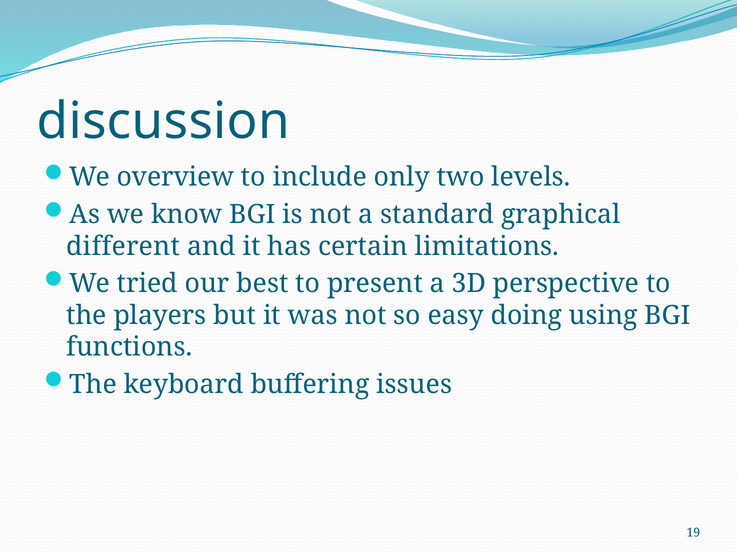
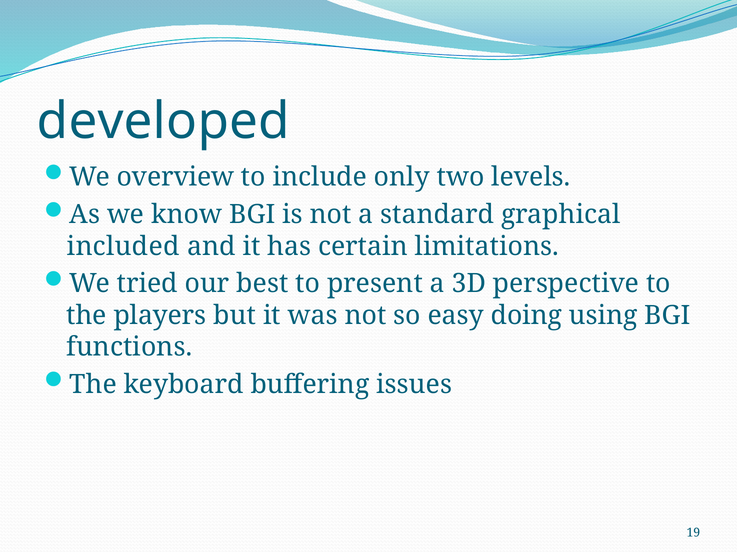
discussion: discussion -> developed (163, 122)
different: different -> included (123, 247)
